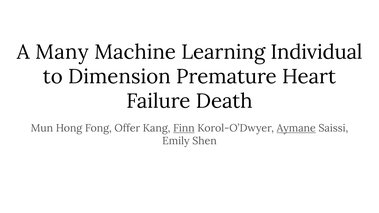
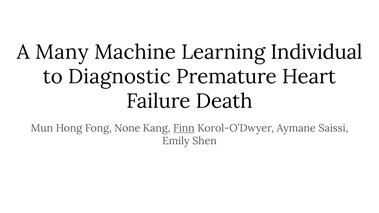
Dimension: Dimension -> Diagnostic (119, 77)
Offer: Offer -> None (127, 128)
Aymane underline: present -> none (296, 128)
